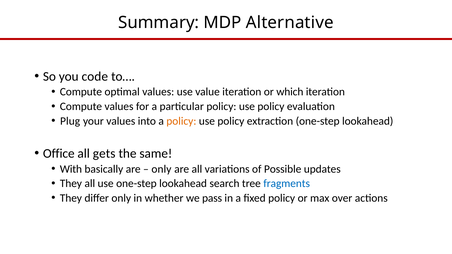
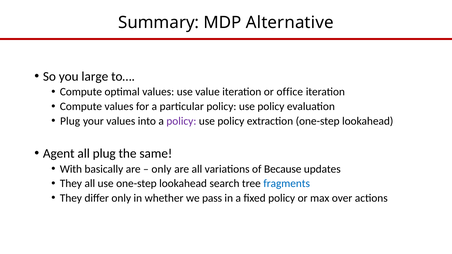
code: code -> large (95, 76)
which: which -> office (290, 92)
policy colour: orange -> purple (181, 121)
Office: Office -> Agent (59, 154)
all gets: gets -> plug (104, 154)
Possible: Possible -> Because (283, 169)
